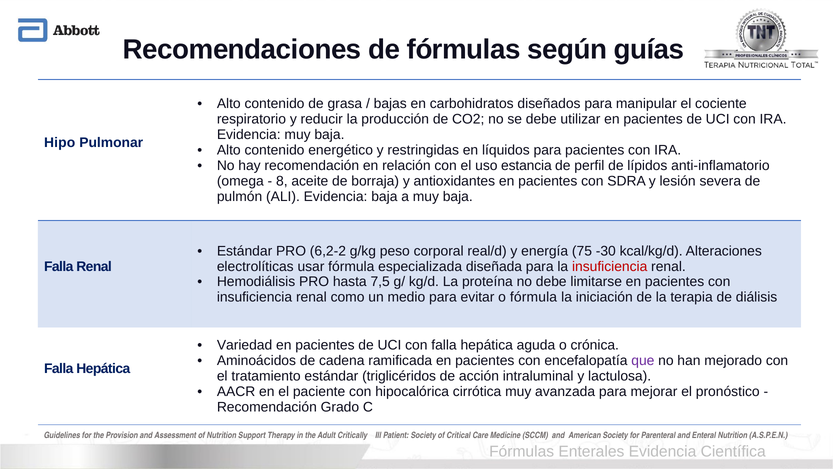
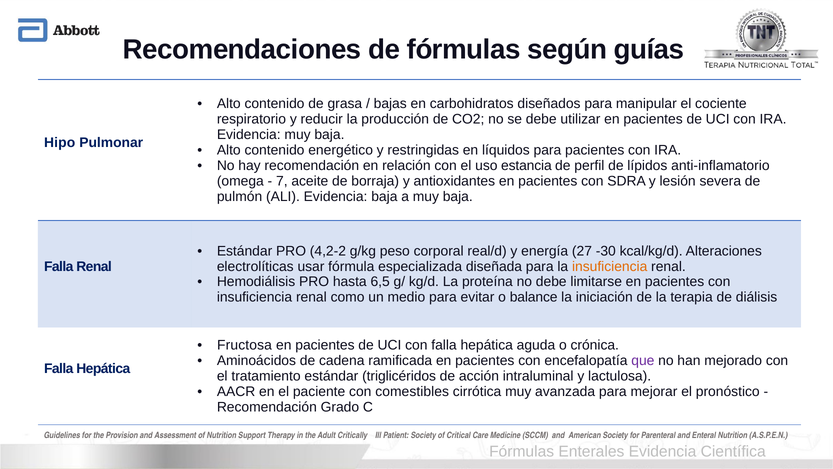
8: 8 -> 7 (282, 181)
6,2-2: 6,2-2 -> 4,2-2 (328, 251)
75: 75 -> 27 (582, 251)
insuficiencia colour: red -> orange (610, 266)
7,5: 7,5 -> 6,5 (380, 282)
o fórmula: fórmula -> balance (534, 297)
Variedad: Variedad -> Fructosa (245, 345)
hipocalórica: hipocalórica -> comestibles (412, 391)
